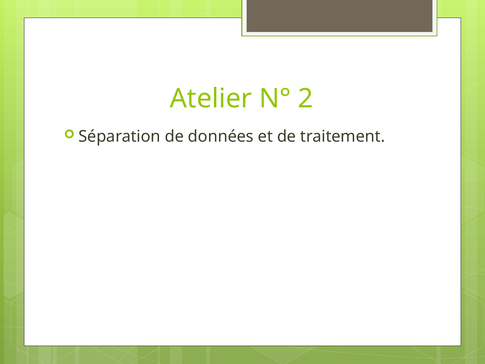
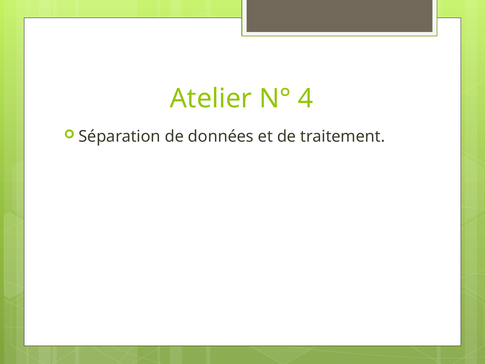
2: 2 -> 4 (306, 98)
